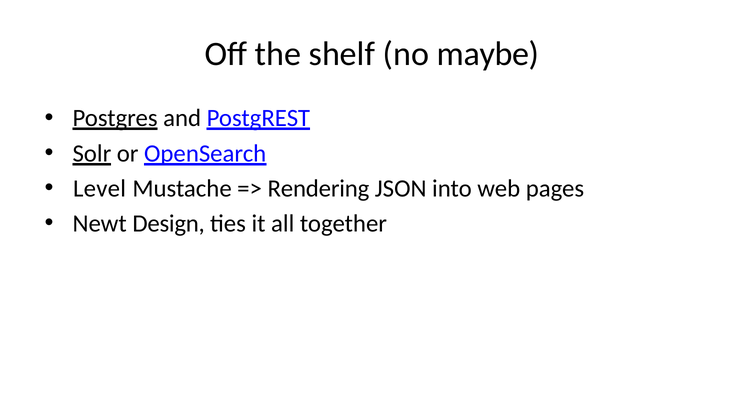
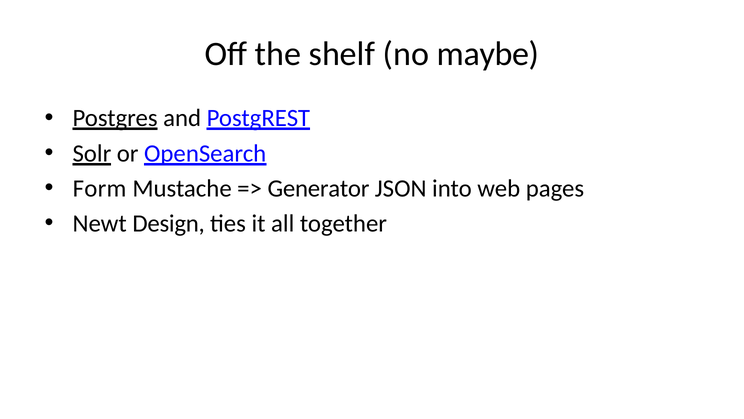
Level: Level -> Form (100, 188)
Rendering: Rendering -> Generator (319, 188)
